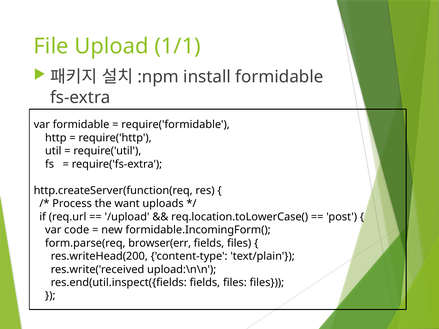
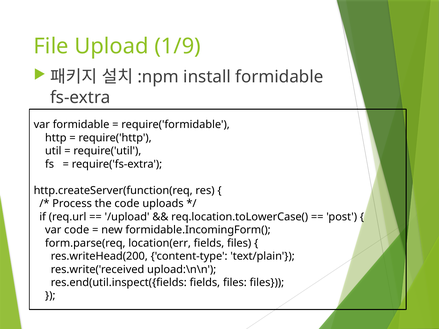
1/1: 1/1 -> 1/9 (178, 46)
the want: want -> code (127, 204)
browser(err: browser(err -> location(err (160, 243)
